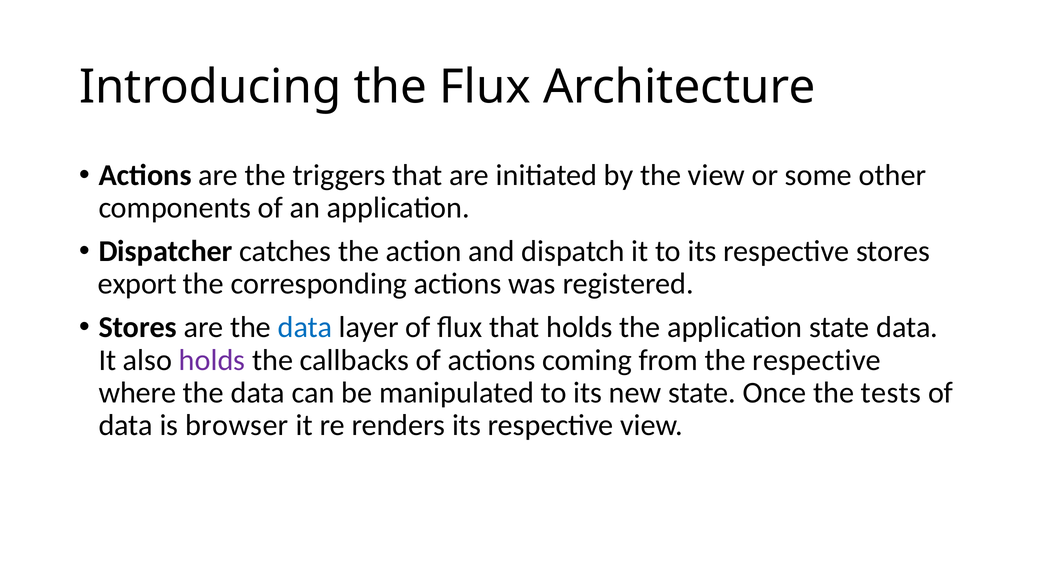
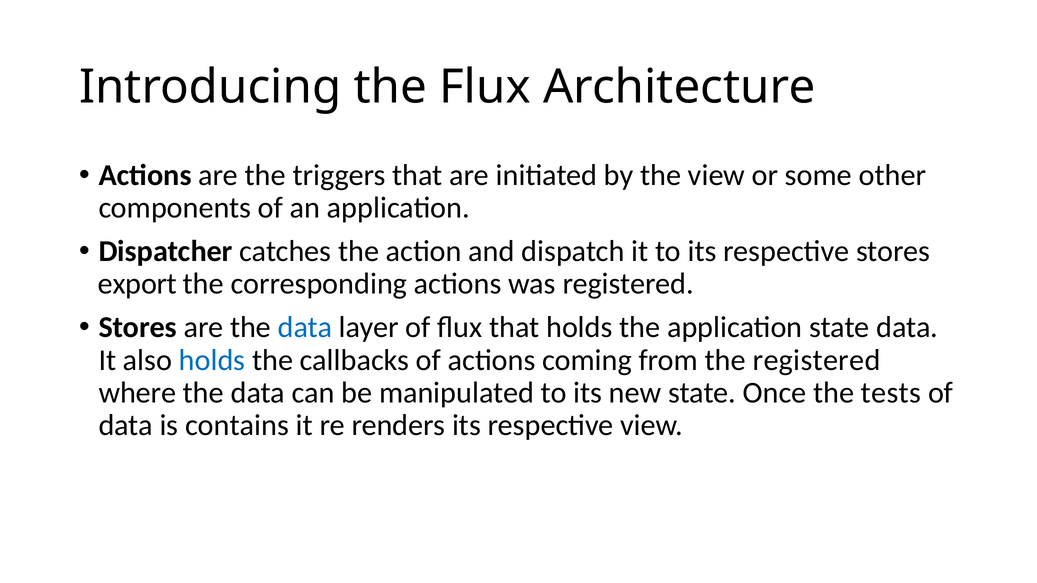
holds colour: purple -> blue (212, 360)
the respective: respective -> registered (817, 360)
browser: browser -> contains (237, 426)
